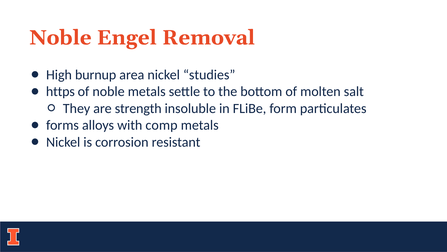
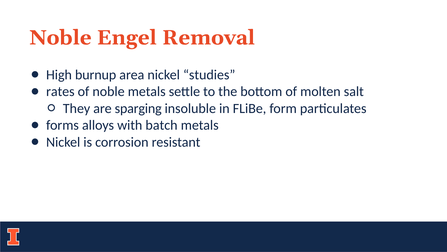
https: https -> rates (60, 91)
strength: strength -> sparging (138, 108)
comp: comp -> batch (162, 125)
